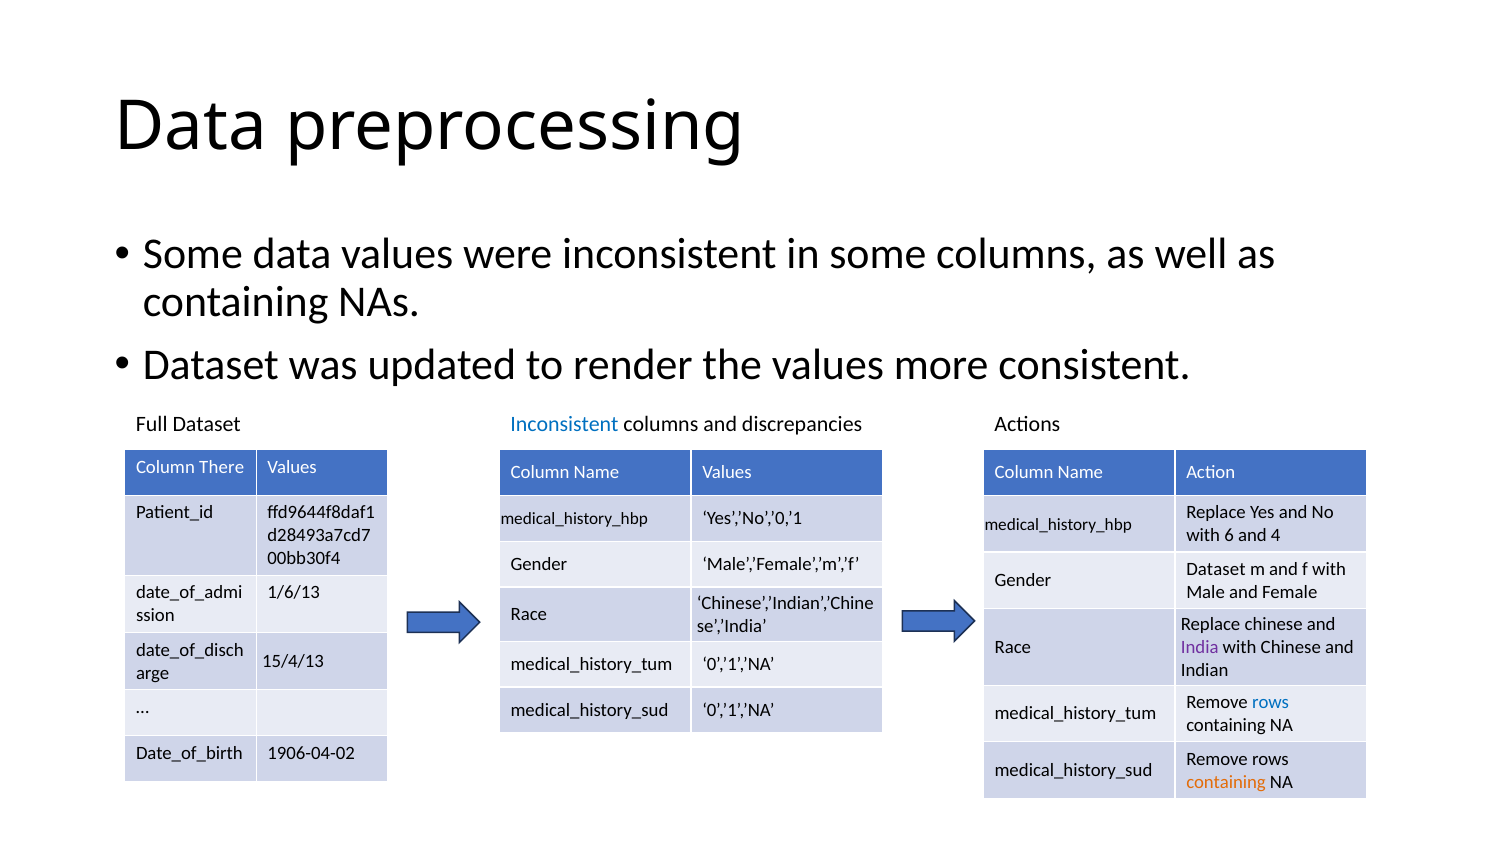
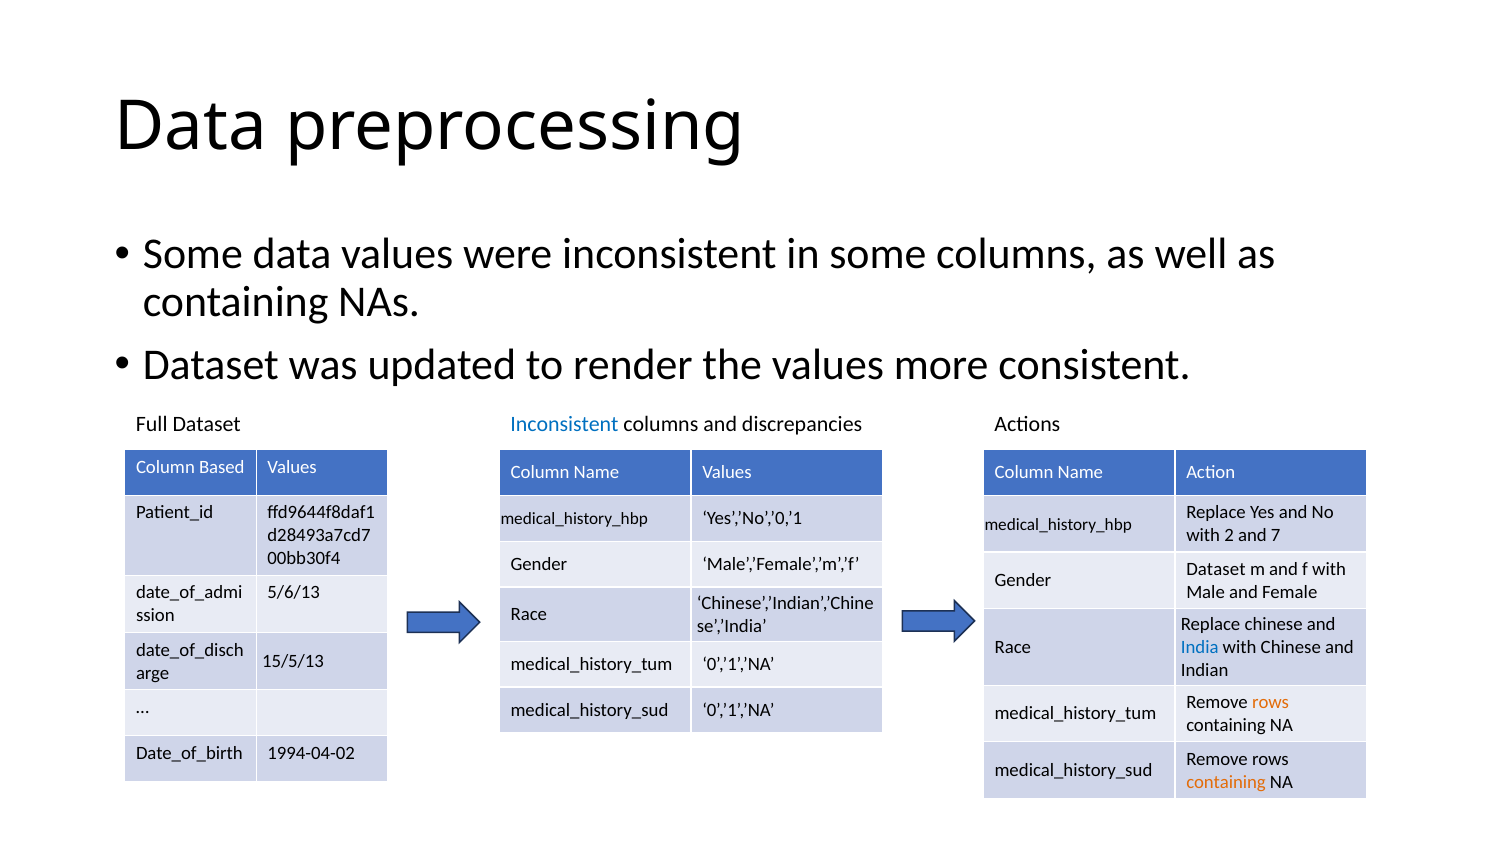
There: There -> Based (222, 467)
6: 6 -> 2 (1229, 536)
4: 4 -> 7 (1276, 536)
1/6/13: 1/6/13 -> 5/6/13 (294, 593)
India colour: purple -> blue (1200, 648)
15/4/13: 15/4/13 -> 15/5/13 (293, 661)
rows colour: blue -> orange (1271, 703)
1906-04-02: 1906-04-02 -> 1994-04-02 (311, 753)
